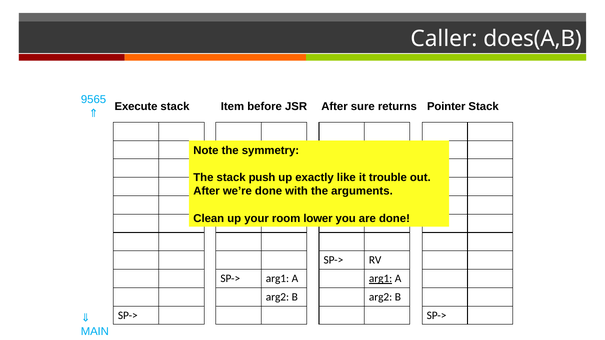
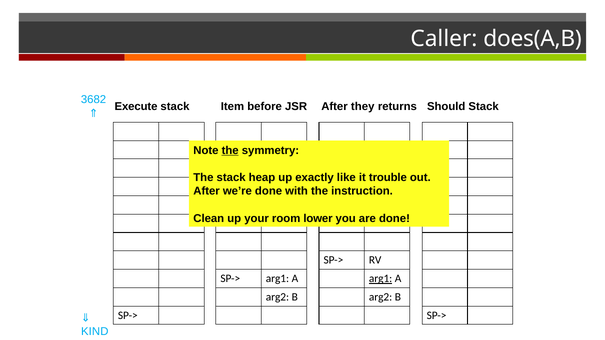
9565: 9565 -> 3682 (94, 100)
sure: sure -> they (363, 107)
Pointer: Pointer -> Should (446, 107)
the underline: none -> present (230, 151)
push: push -> heap (262, 178)
arguments: arguments -> instruction (362, 191)
MAIN: MAIN -> KIND (95, 332)
